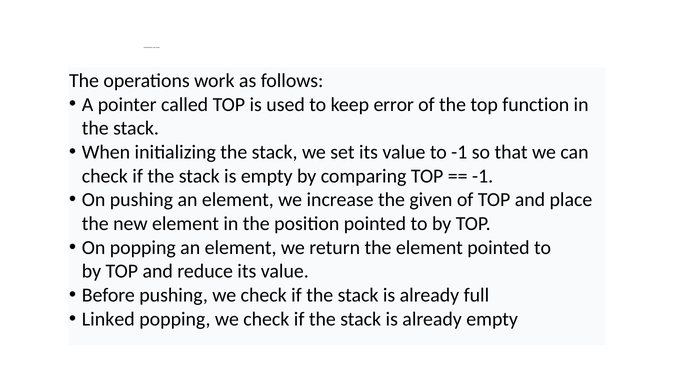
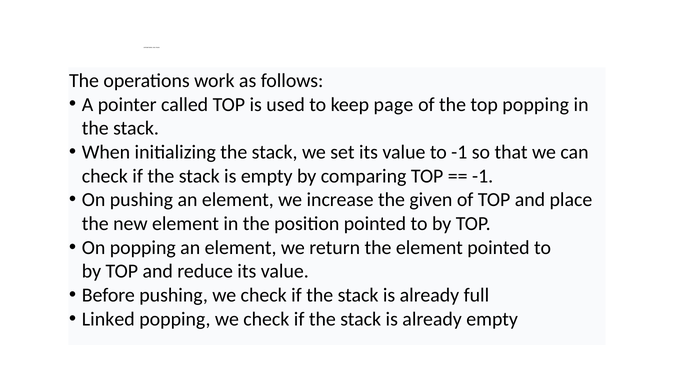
error: error -> page (393, 105)
top function: function -> popping (536, 105)
